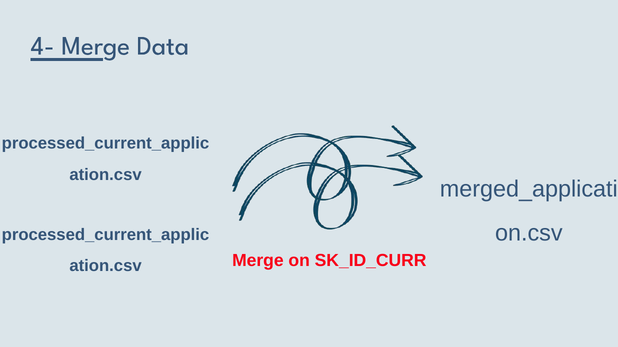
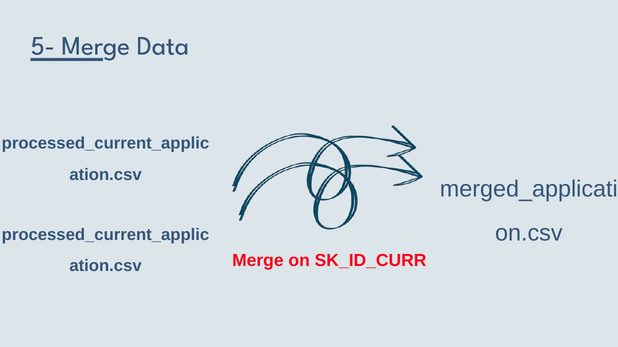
4-: 4- -> 5- (43, 46)
